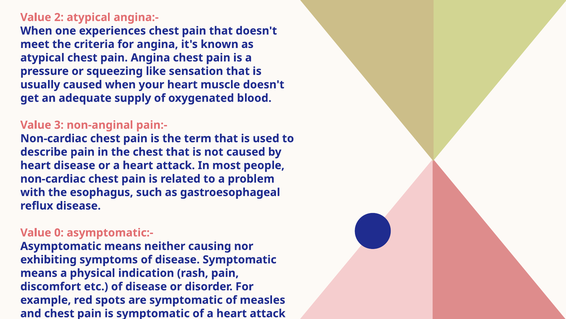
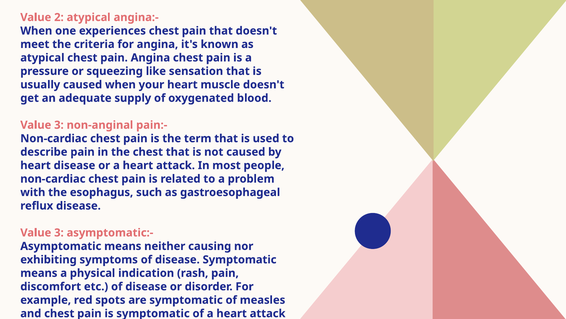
0: 0 -> 3 (59, 232)
